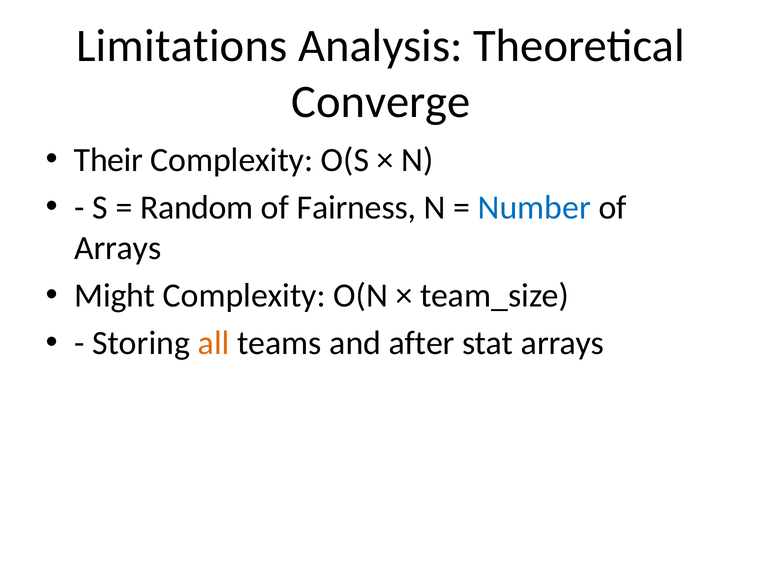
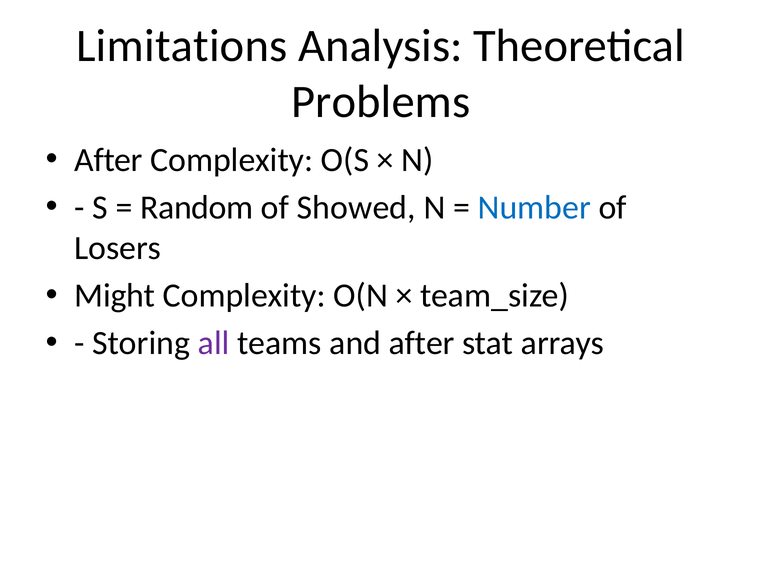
Converge: Converge -> Problems (381, 102)
Their: Their -> After (109, 160)
Fairness: Fairness -> Showed (356, 207)
Arrays: Arrays -> Losers (118, 248)
all colour: orange -> purple (214, 343)
